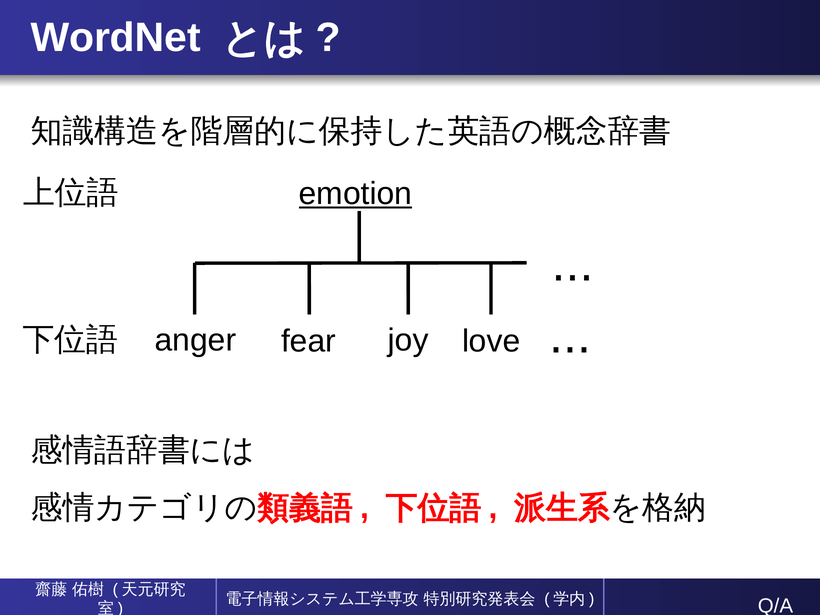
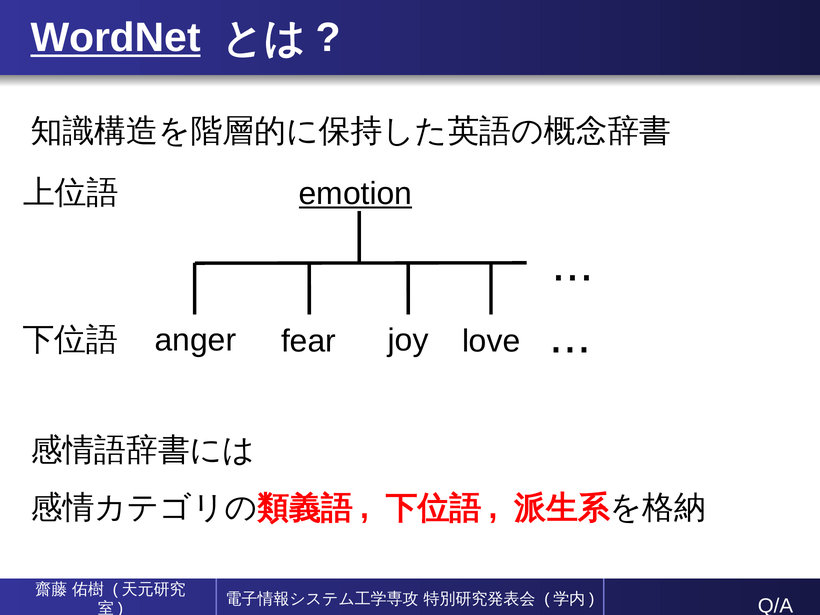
WordNet underline: none -> present (116, 38)
